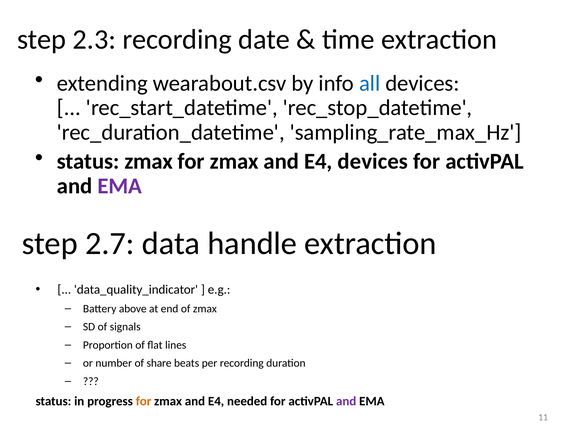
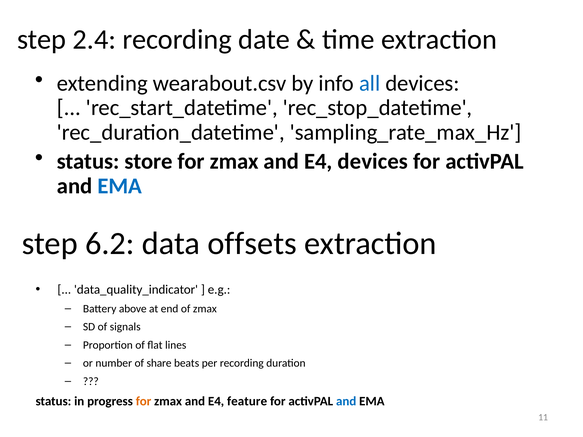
2.3: 2.3 -> 2.4 (94, 39)
status zmax: zmax -> store (149, 162)
EMA colour: purple -> blue (120, 186)
2.7: 2.7 -> 6.2 (110, 244)
handle: handle -> offsets (252, 244)
needed: needed -> feature (247, 401)
and colour: purple -> blue (346, 401)
